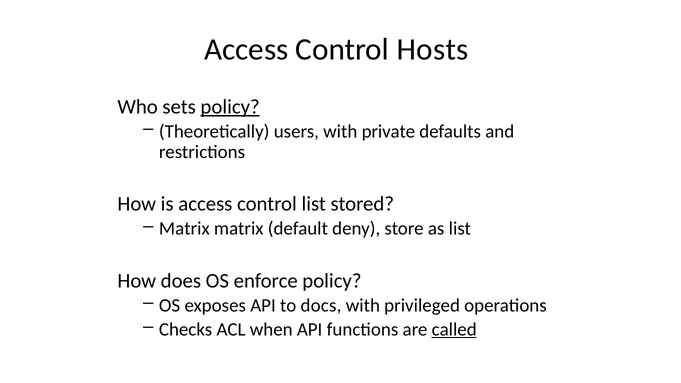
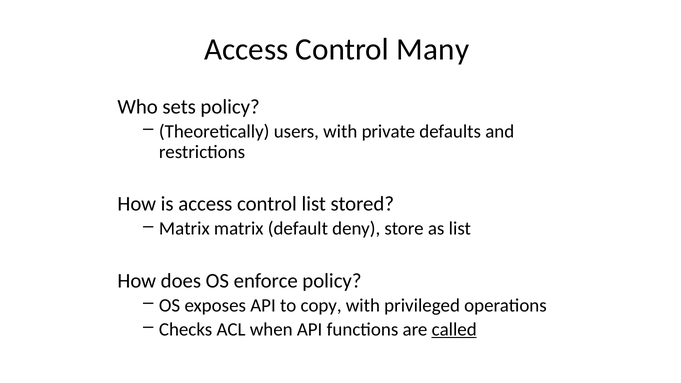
Hosts: Hosts -> Many (433, 49)
policy underline: present -> none (230, 107)
docs: docs -> copy (321, 306)
